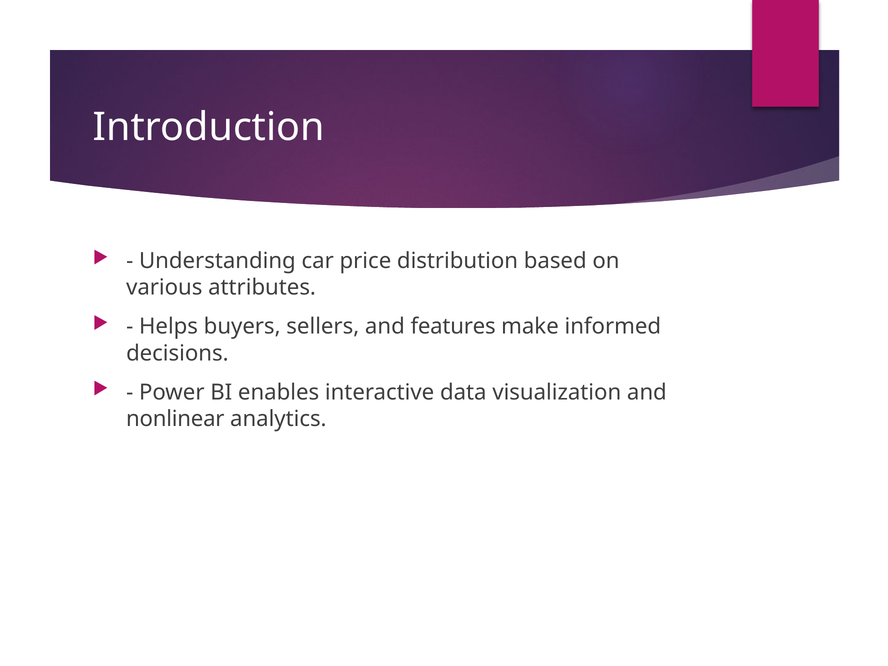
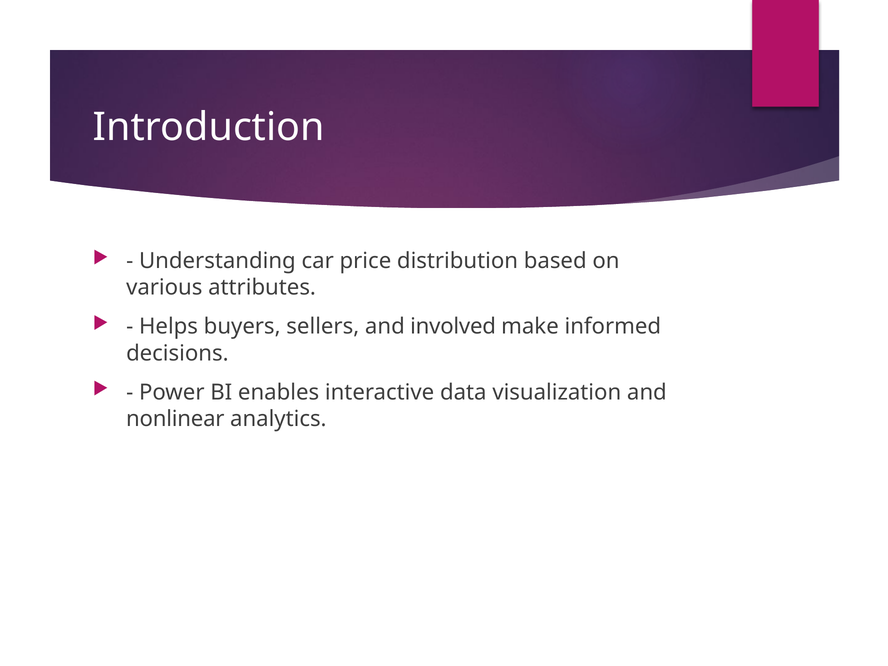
features: features -> involved (453, 327)
